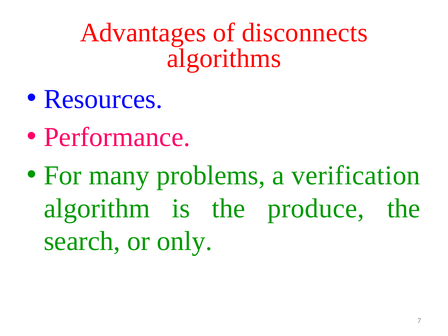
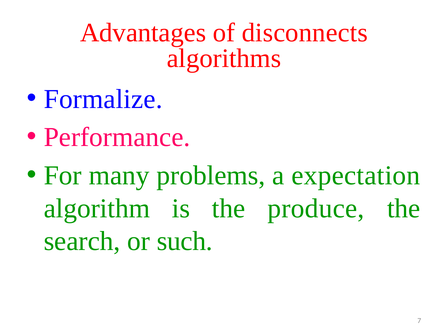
Resources: Resources -> Formalize (103, 99)
verification: verification -> expectation (356, 176)
only: only -> such (185, 241)
